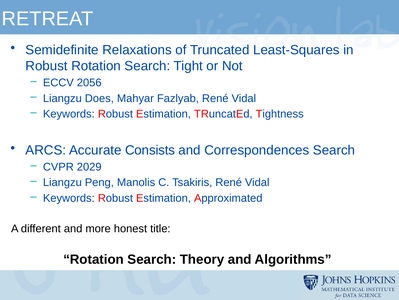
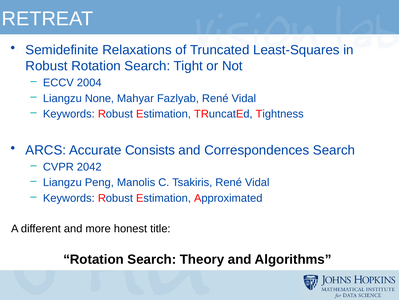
2056: 2056 -> 2004 (89, 83)
Does: Does -> None (99, 98)
2029: 2029 -> 2042 (89, 167)
